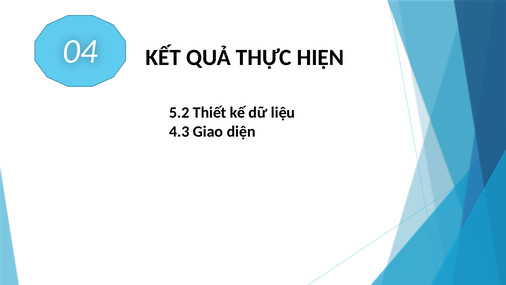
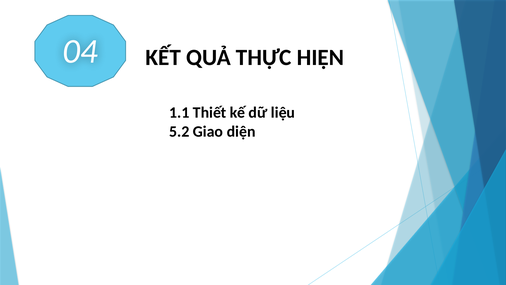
5.2: 5.2 -> 1.1 (179, 113)
4.3: 4.3 -> 5.2 (179, 132)
